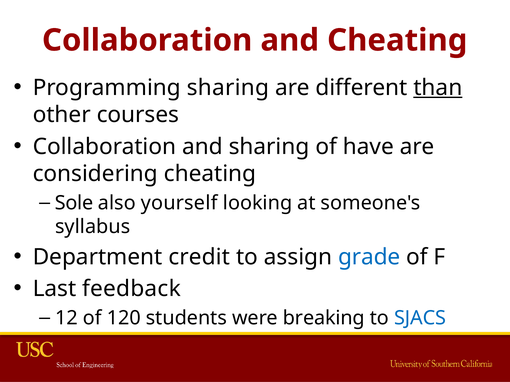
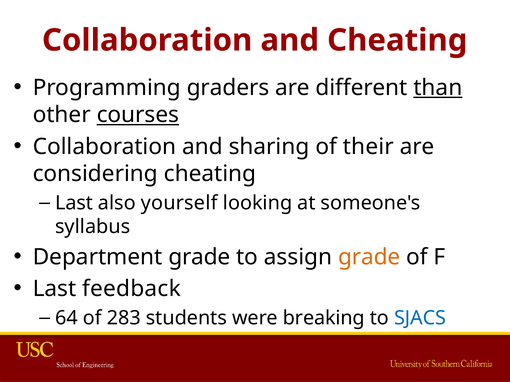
Programming sharing: sharing -> graders (228, 88)
courses underline: none -> present (138, 115)
have: have -> their (368, 147)
Sole: Sole -> Last (74, 203)
Department credit: credit -> grade (199, 257)
grade colour: blue -> orange (369, 257)
12: 12 -> 64 (66, 318)
120: 120 -> 283 (124, 318)
